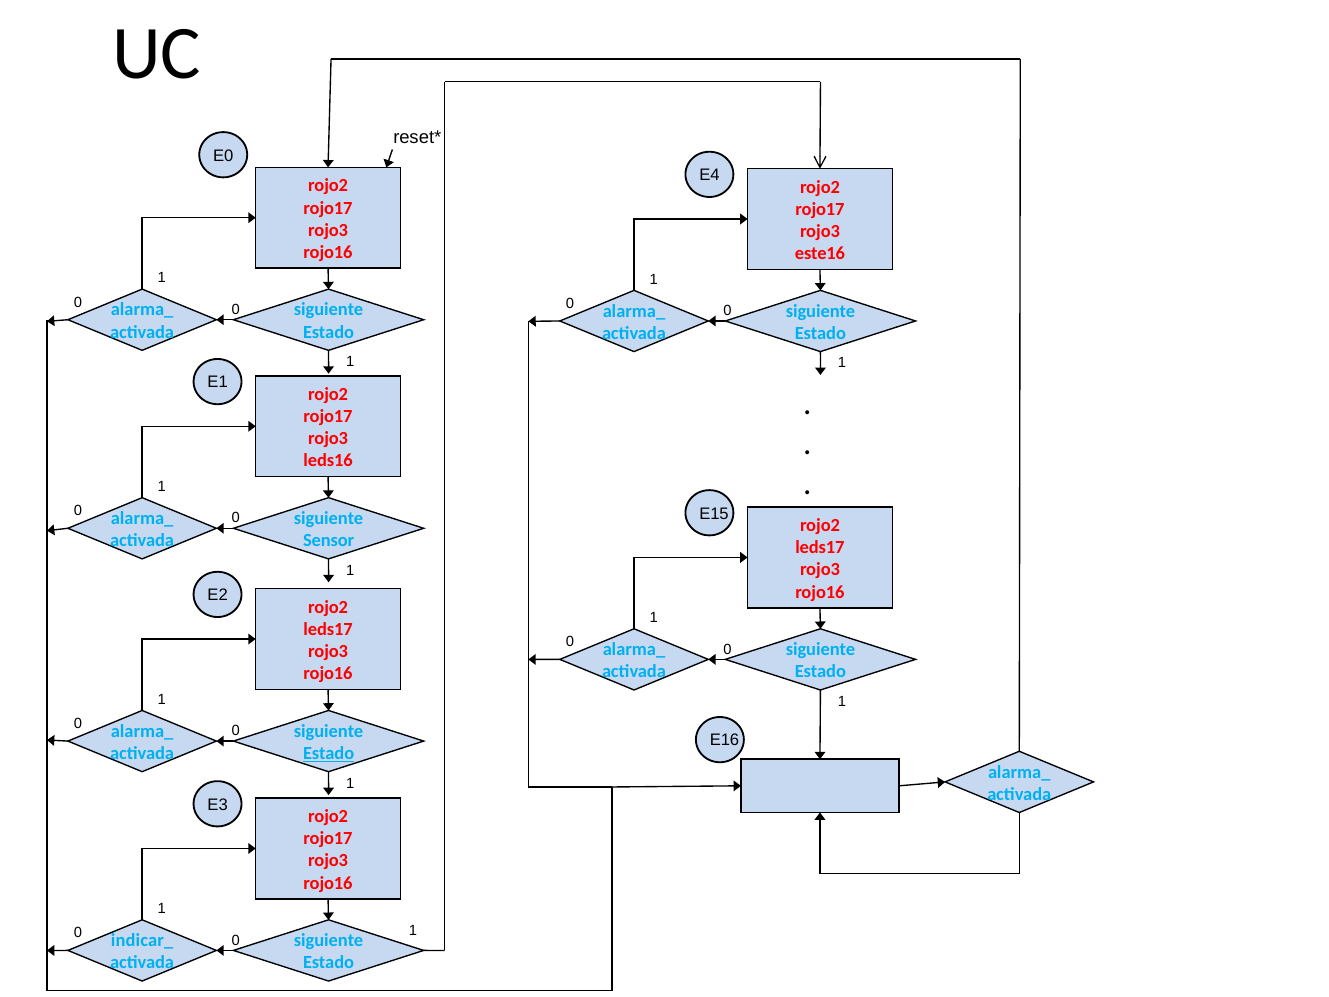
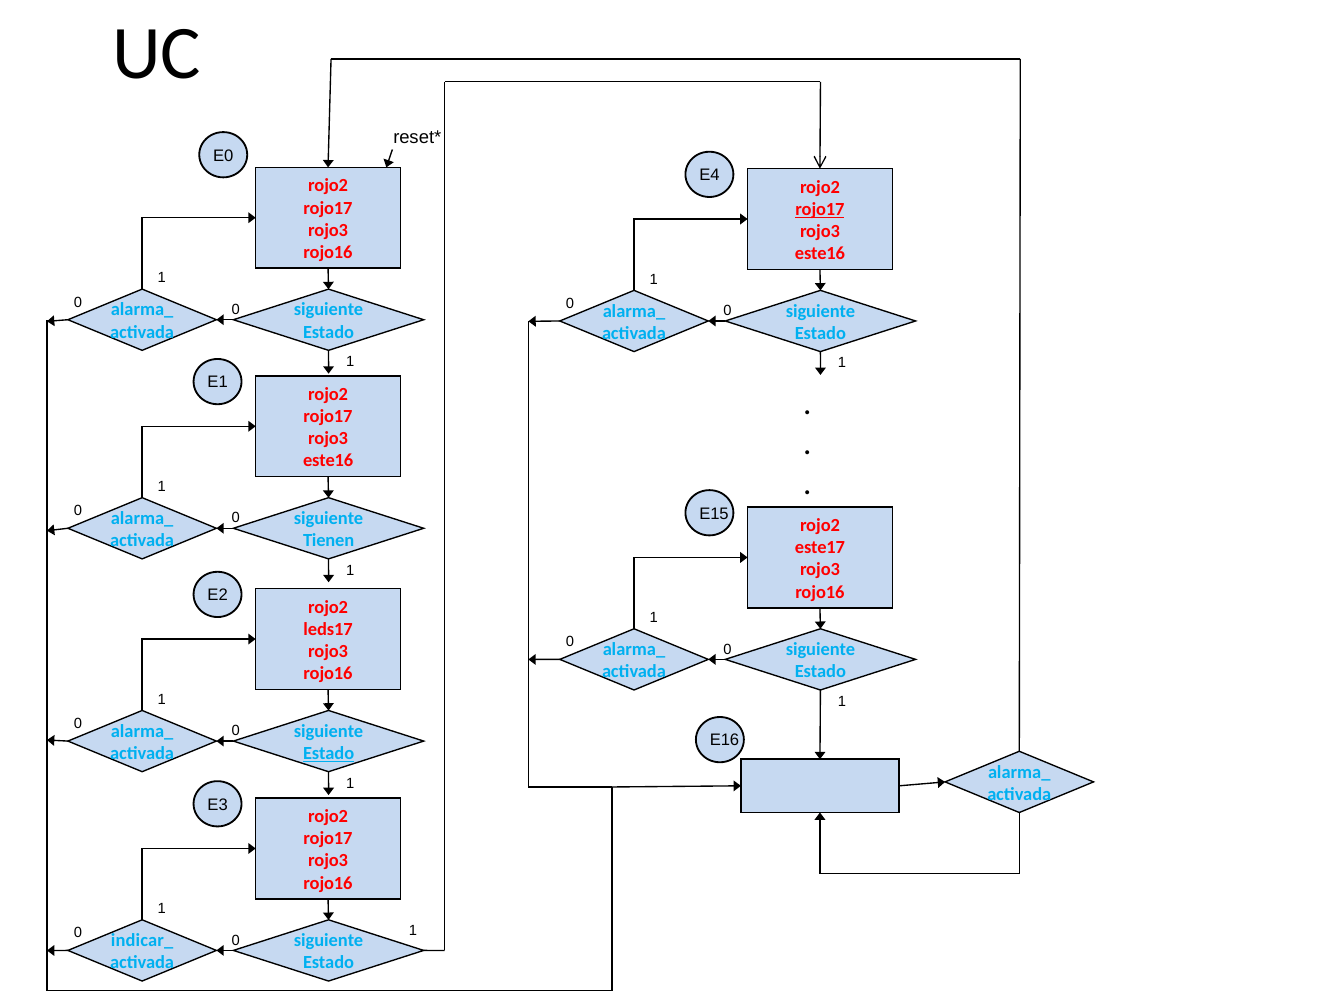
rojo17 underline: none -> present (820, 209)
leds16: leds16 -> este16 (328, 461)
Sensor: Sensor -> Tienen (329, 540)
leds17: leds17 -> este17 (820, 547)
